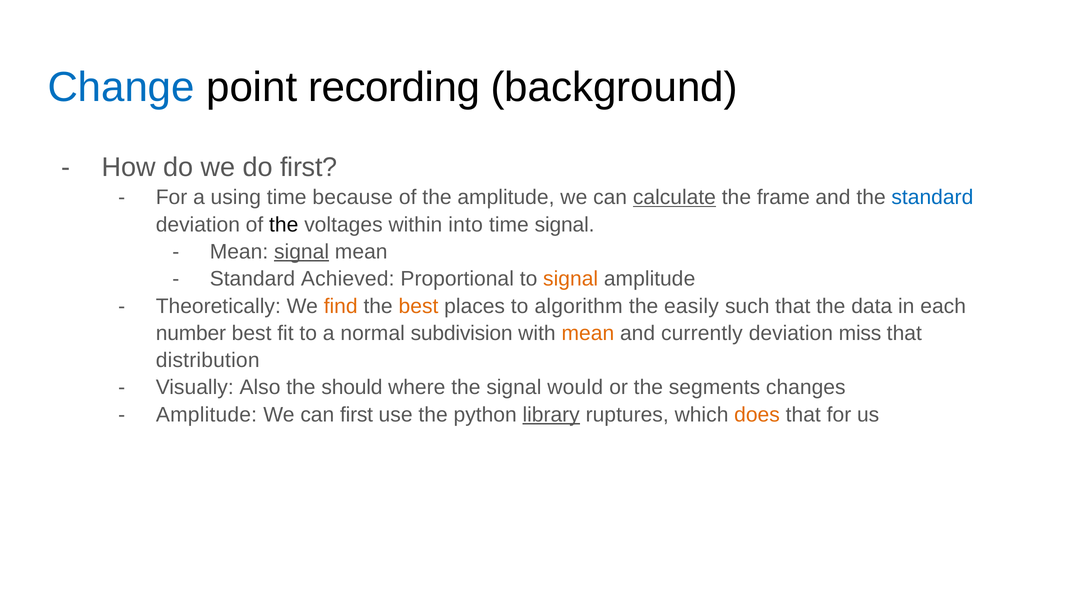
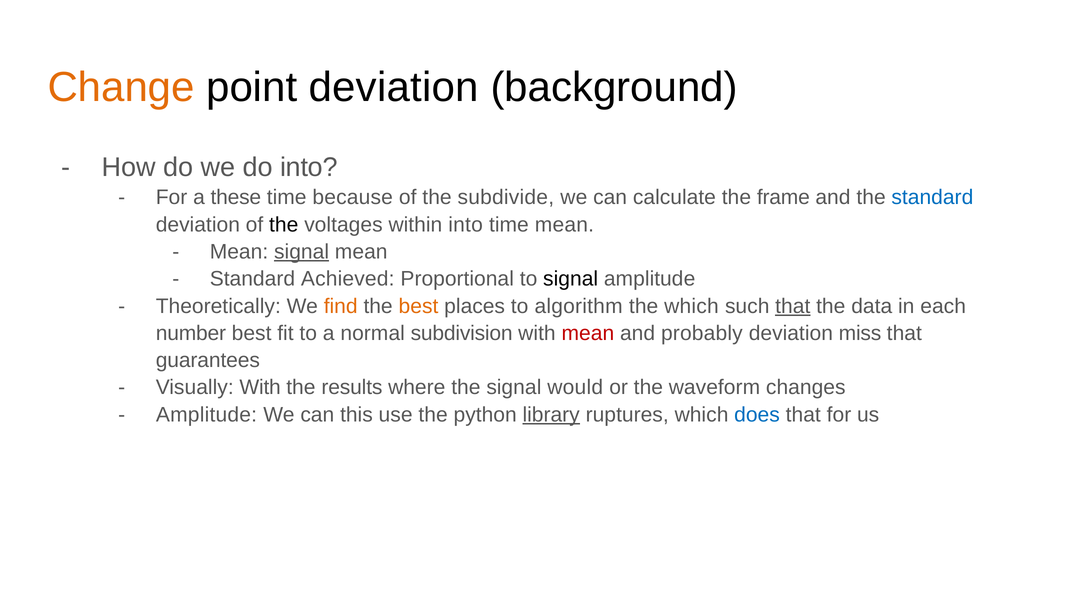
Change colour: blue -> orange (121, 88)
point recording: recording -> deviation (394, 88)
do first: first -> into (309, 167)
using: using -> these (236, 198)
the amplitude: amplitude -> subdivide (506, 198)
calculate underline: present -> none (674, 198)
time signal: signal -> mean (564, 225)
signal colour: orange -> black (571, 279)
the easily: easily -> which (691, 306)
that underline: none -> present (793, 306)
mean colour: orange -> red (588, 333)
currently: currently -> probably (702, 333)
distribution: distribution -> guarantees (208, 360)
Visually Also: Also -> With (260, 388)
should: should -> results (352, 388)
segments: segments -> waveform (714, 388)
can first: first -> this (356, 415)
does colour: orange -> blue (757, 415)
